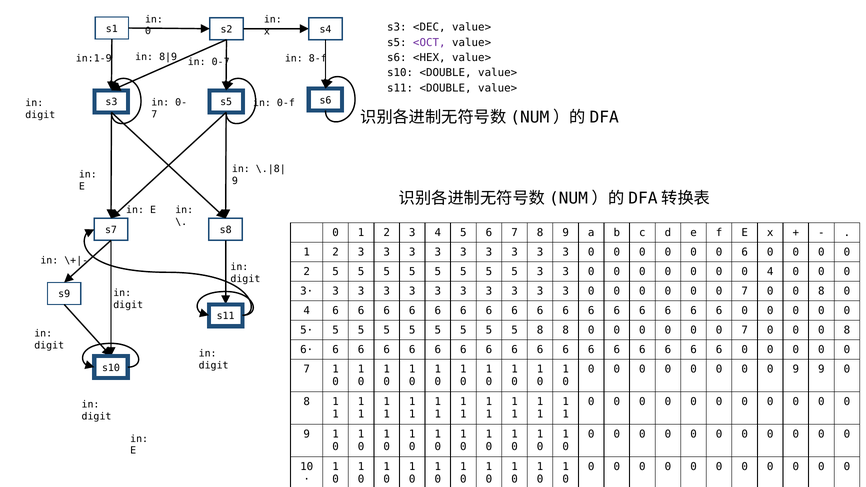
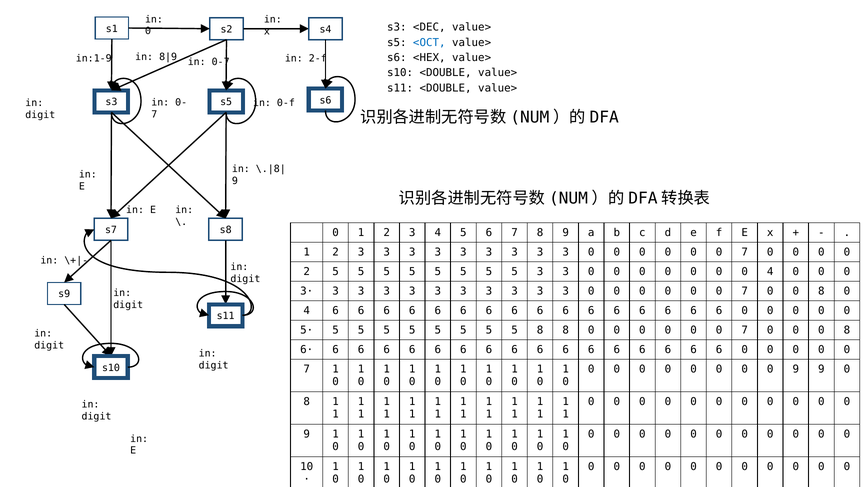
<OCT colour: purple -> blue (429, 43)
8-f: 8-f -> 2-f (318, 58)
6: 6 -> 7 (745, 252)
